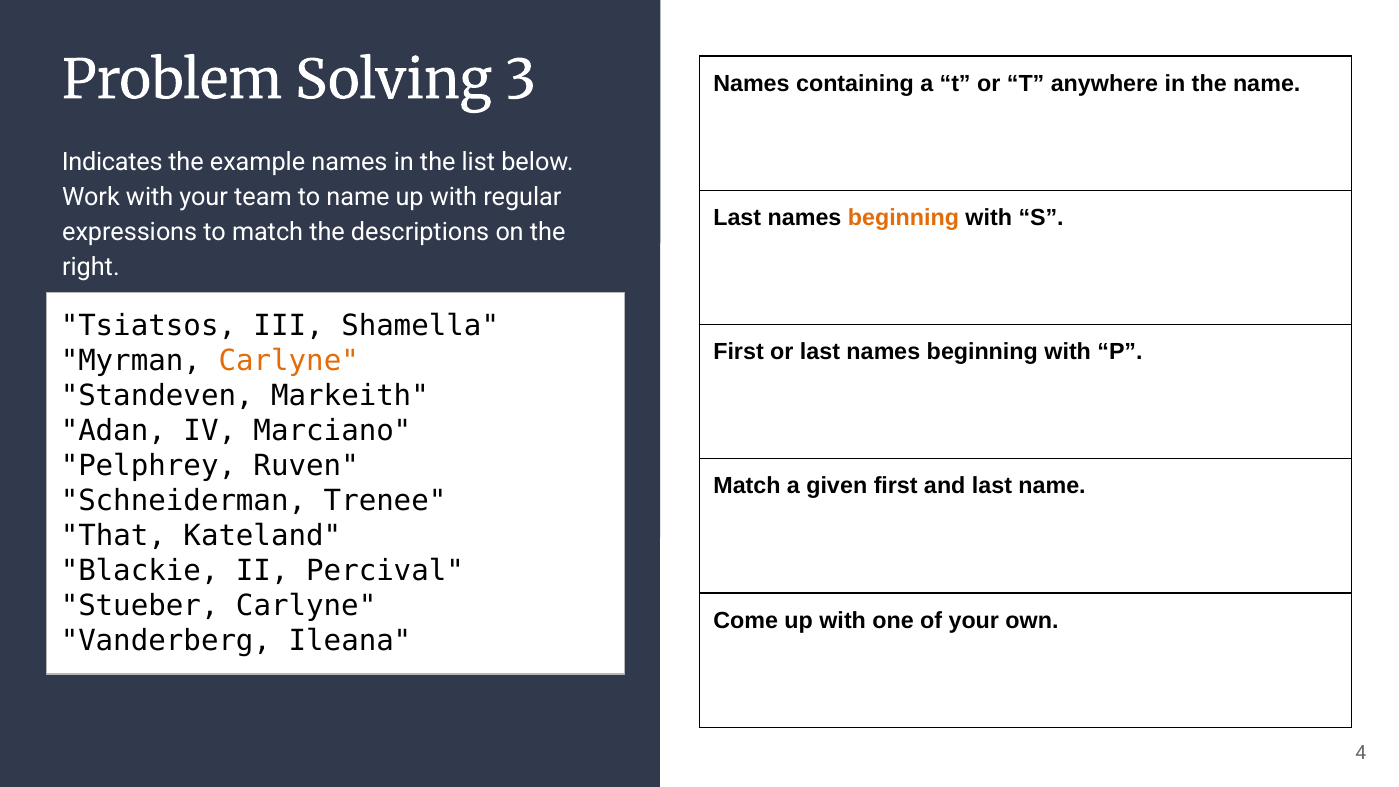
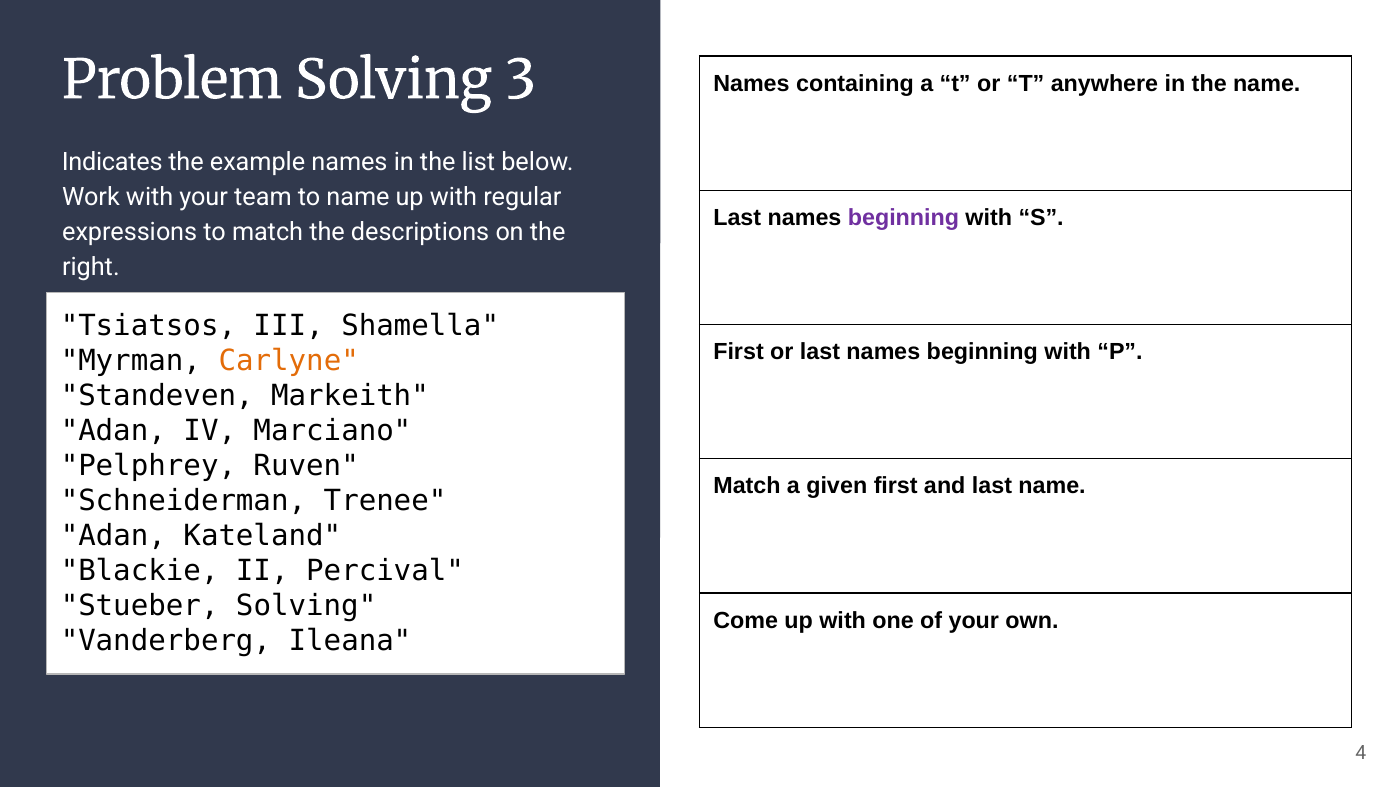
beginning colour: orange -> purple (903, 218)
That: That -> Adan (113, 536)
Stueber Carlyne: Carlyne -> Solving (306, 606)
